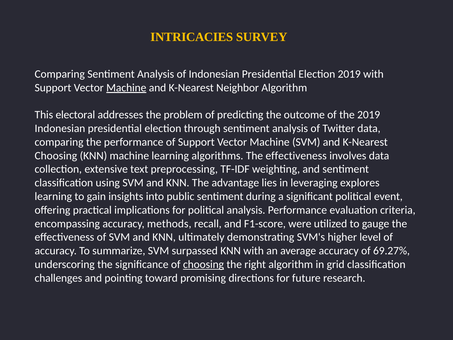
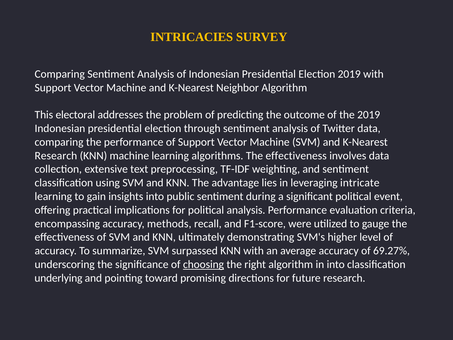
Machine underline: present -> none (126, 88)
Choosing: Choosing -> Research (56, 156)
explores: explores -> intricate (360, 183)
in grid: grid -> into (336, 264)
challenges: challenges -> underlying (58, 278)
